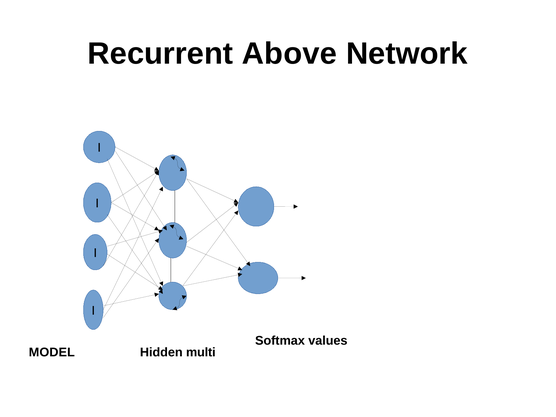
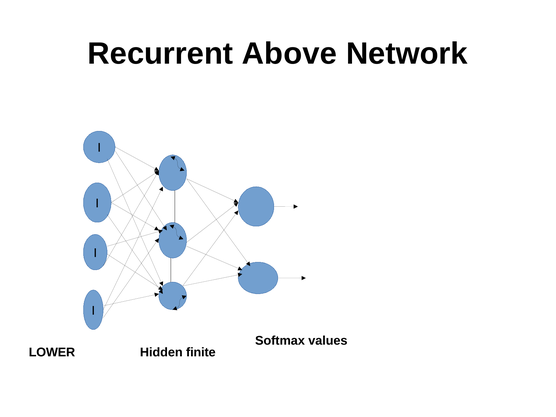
MODEL: MODEL -> LOWER (52, 352)
multi: multi -> finite (201, 352)
